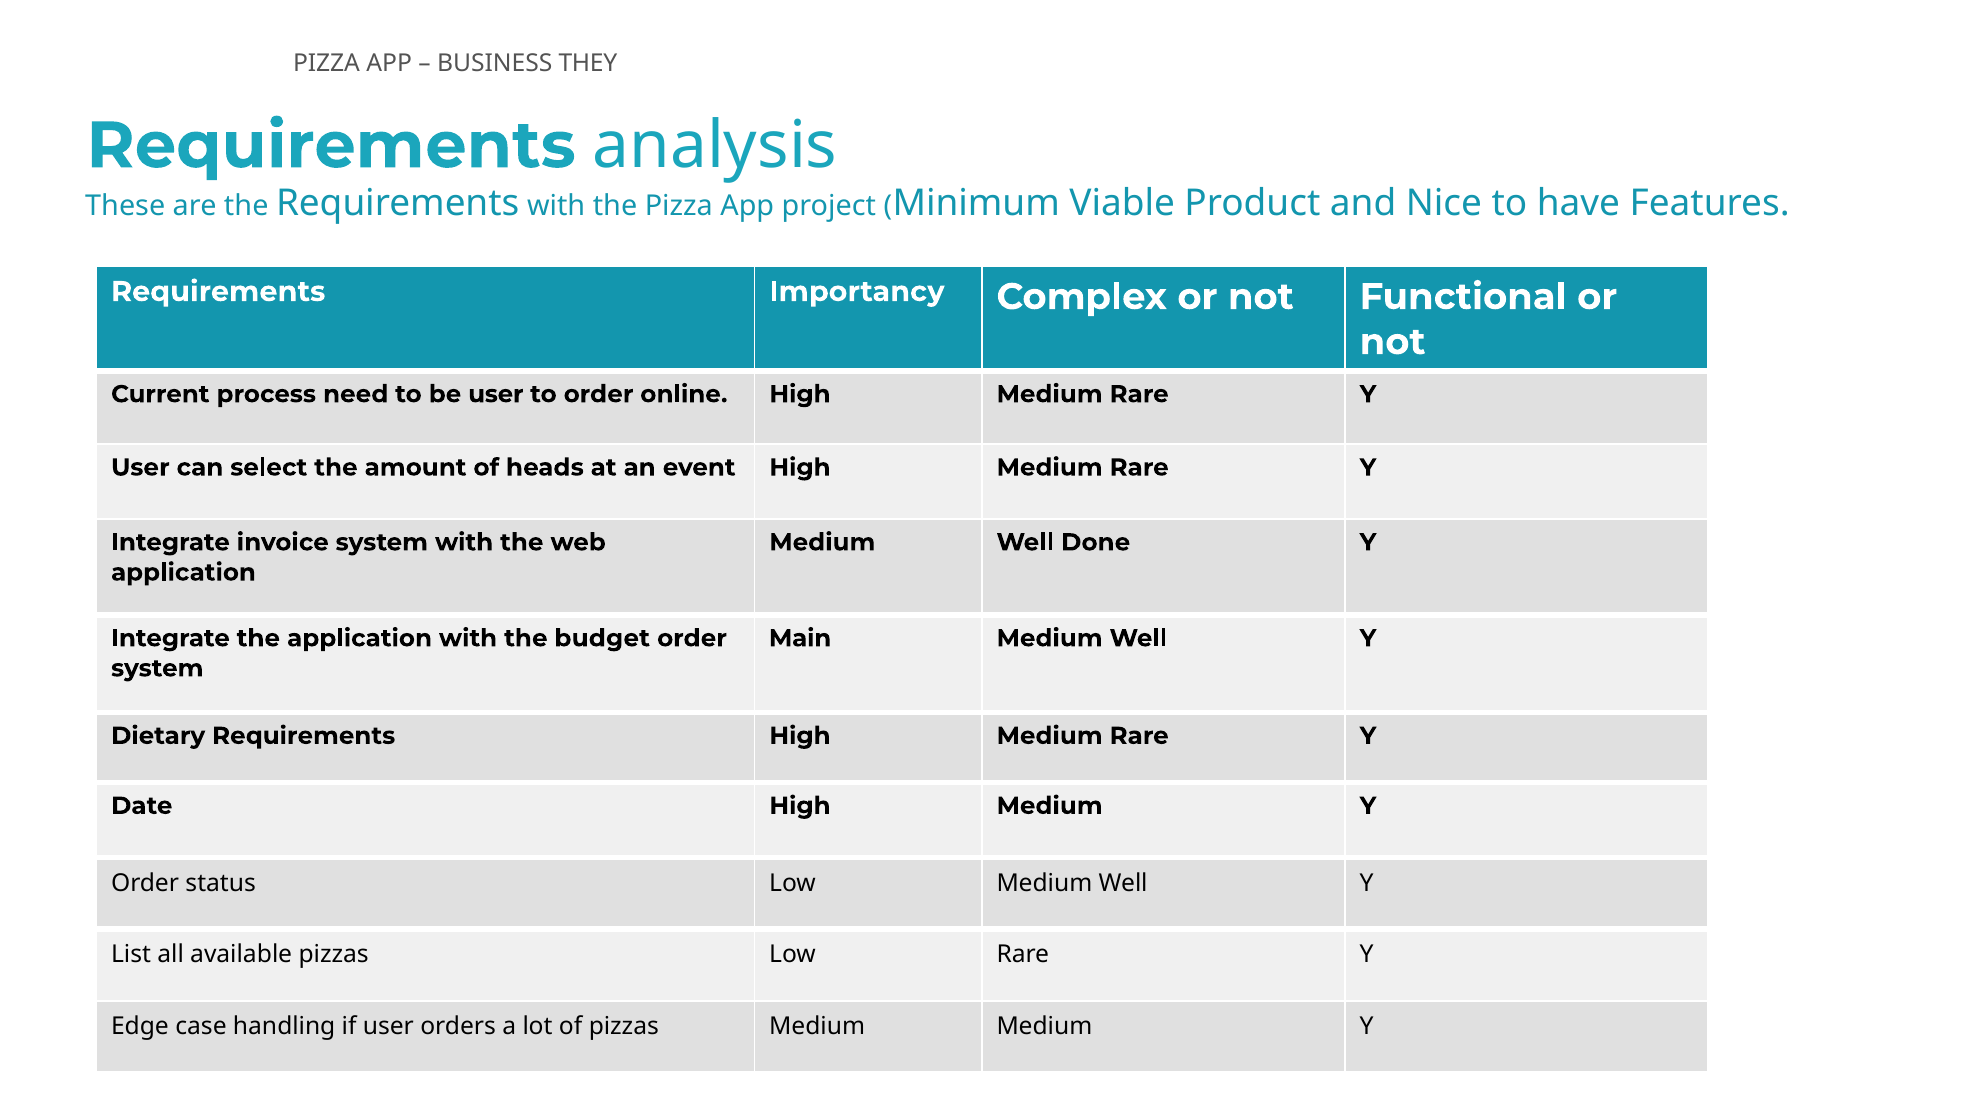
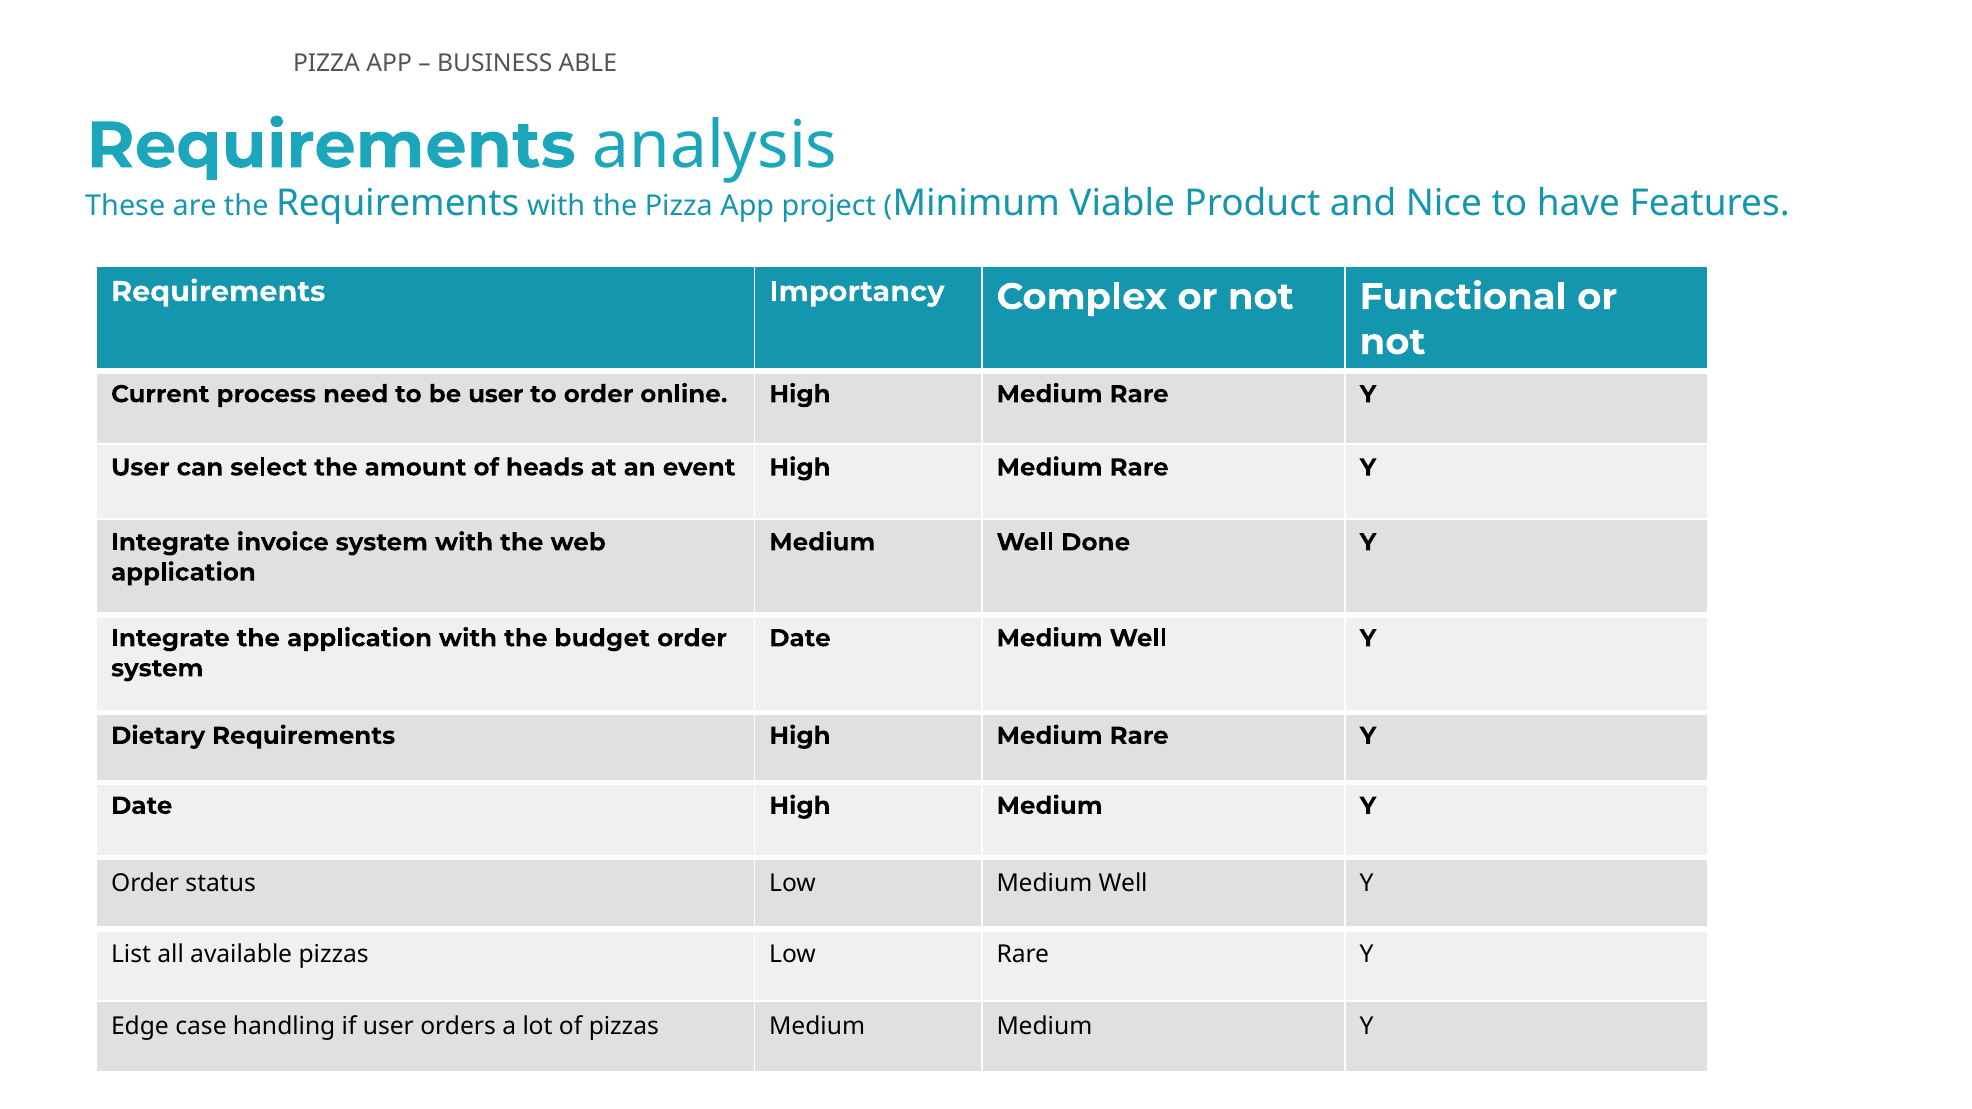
THEY: THEY -> ABLE (588, 64)
Main: Main -> Date (800, 638)
